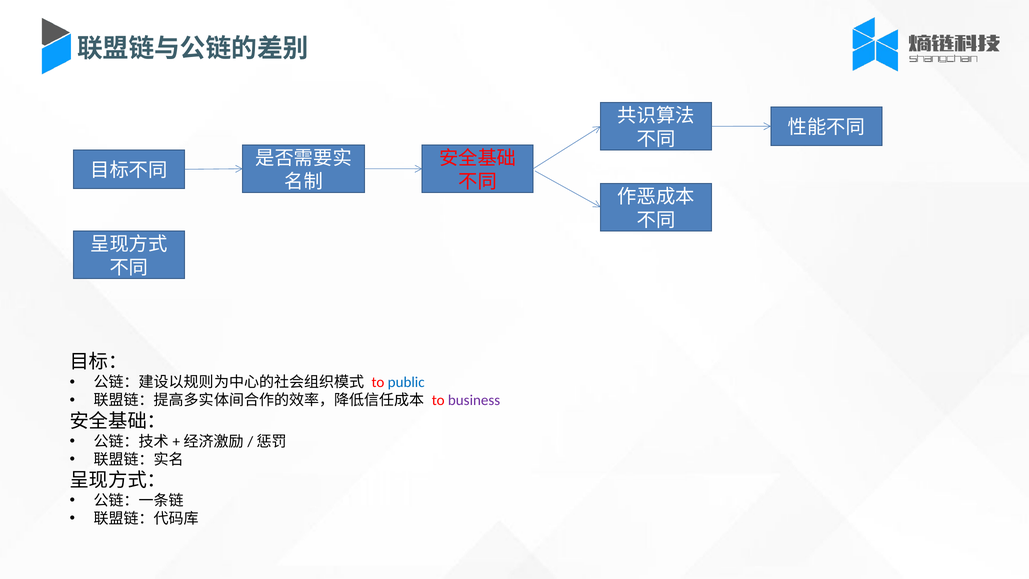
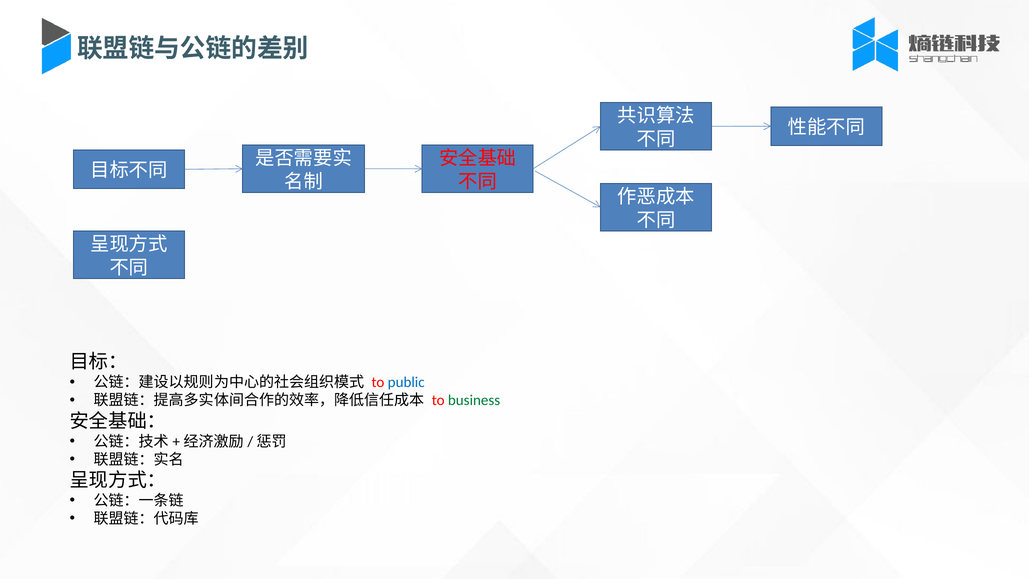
business colour: purple -> green (474, 400)
